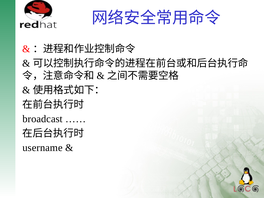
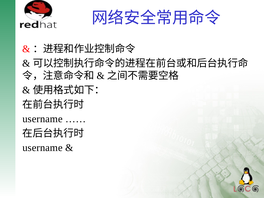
broadcast: broadcast -> username (43, 119)
